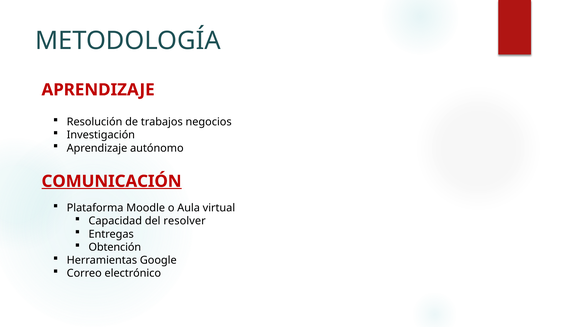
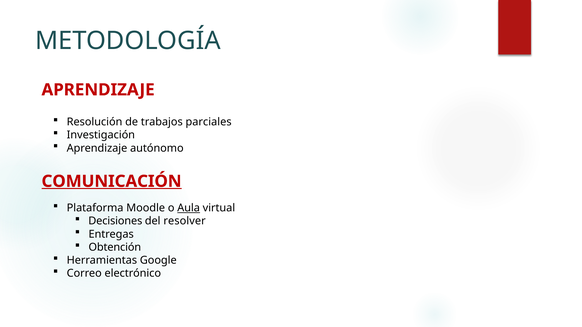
negocios: negocios -> parciales (209, 122)
Aula underline: none -> present (189, 208)
Capacidad: Capacidad -> Decisiones (115, 221)
